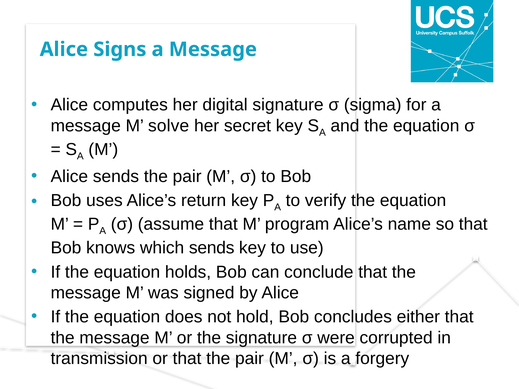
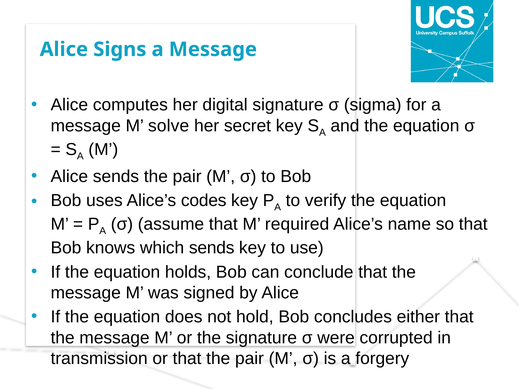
return: return -> codes (204, 201)
program: program -> required (297, 224)
